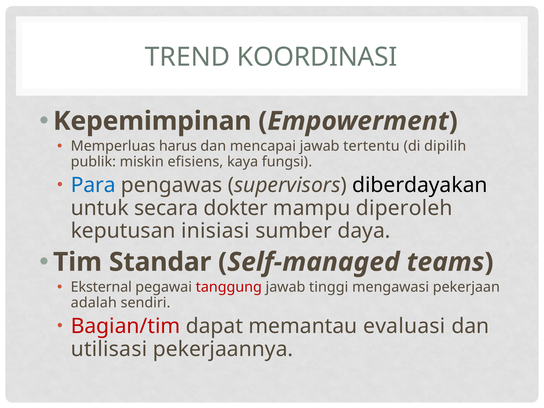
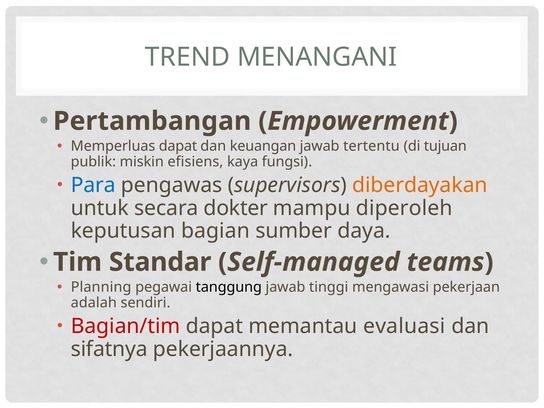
KOORDINASI: KOORDINASI -> MENANGANI (317, 57)
Kepemimpinan: Kepemimpinan -> Pertambangan (152, 121)
Memperluas harus: harus -> dapat (178, 146)
mencapai: mencapai -> keuangan (263, 146)
dipilih: dipilih -> tujuan (445, 146)
diberdayakan colour: black -> orange (420, 185)
inisiasi: inisiasi -> bagian (215, 231)
Eksternal: Eksternal -> Planning (101, 287)
tanggung colour: red -> black (229, 287)
utilisasi: utilisasi -> sifatnya (109, 349)
